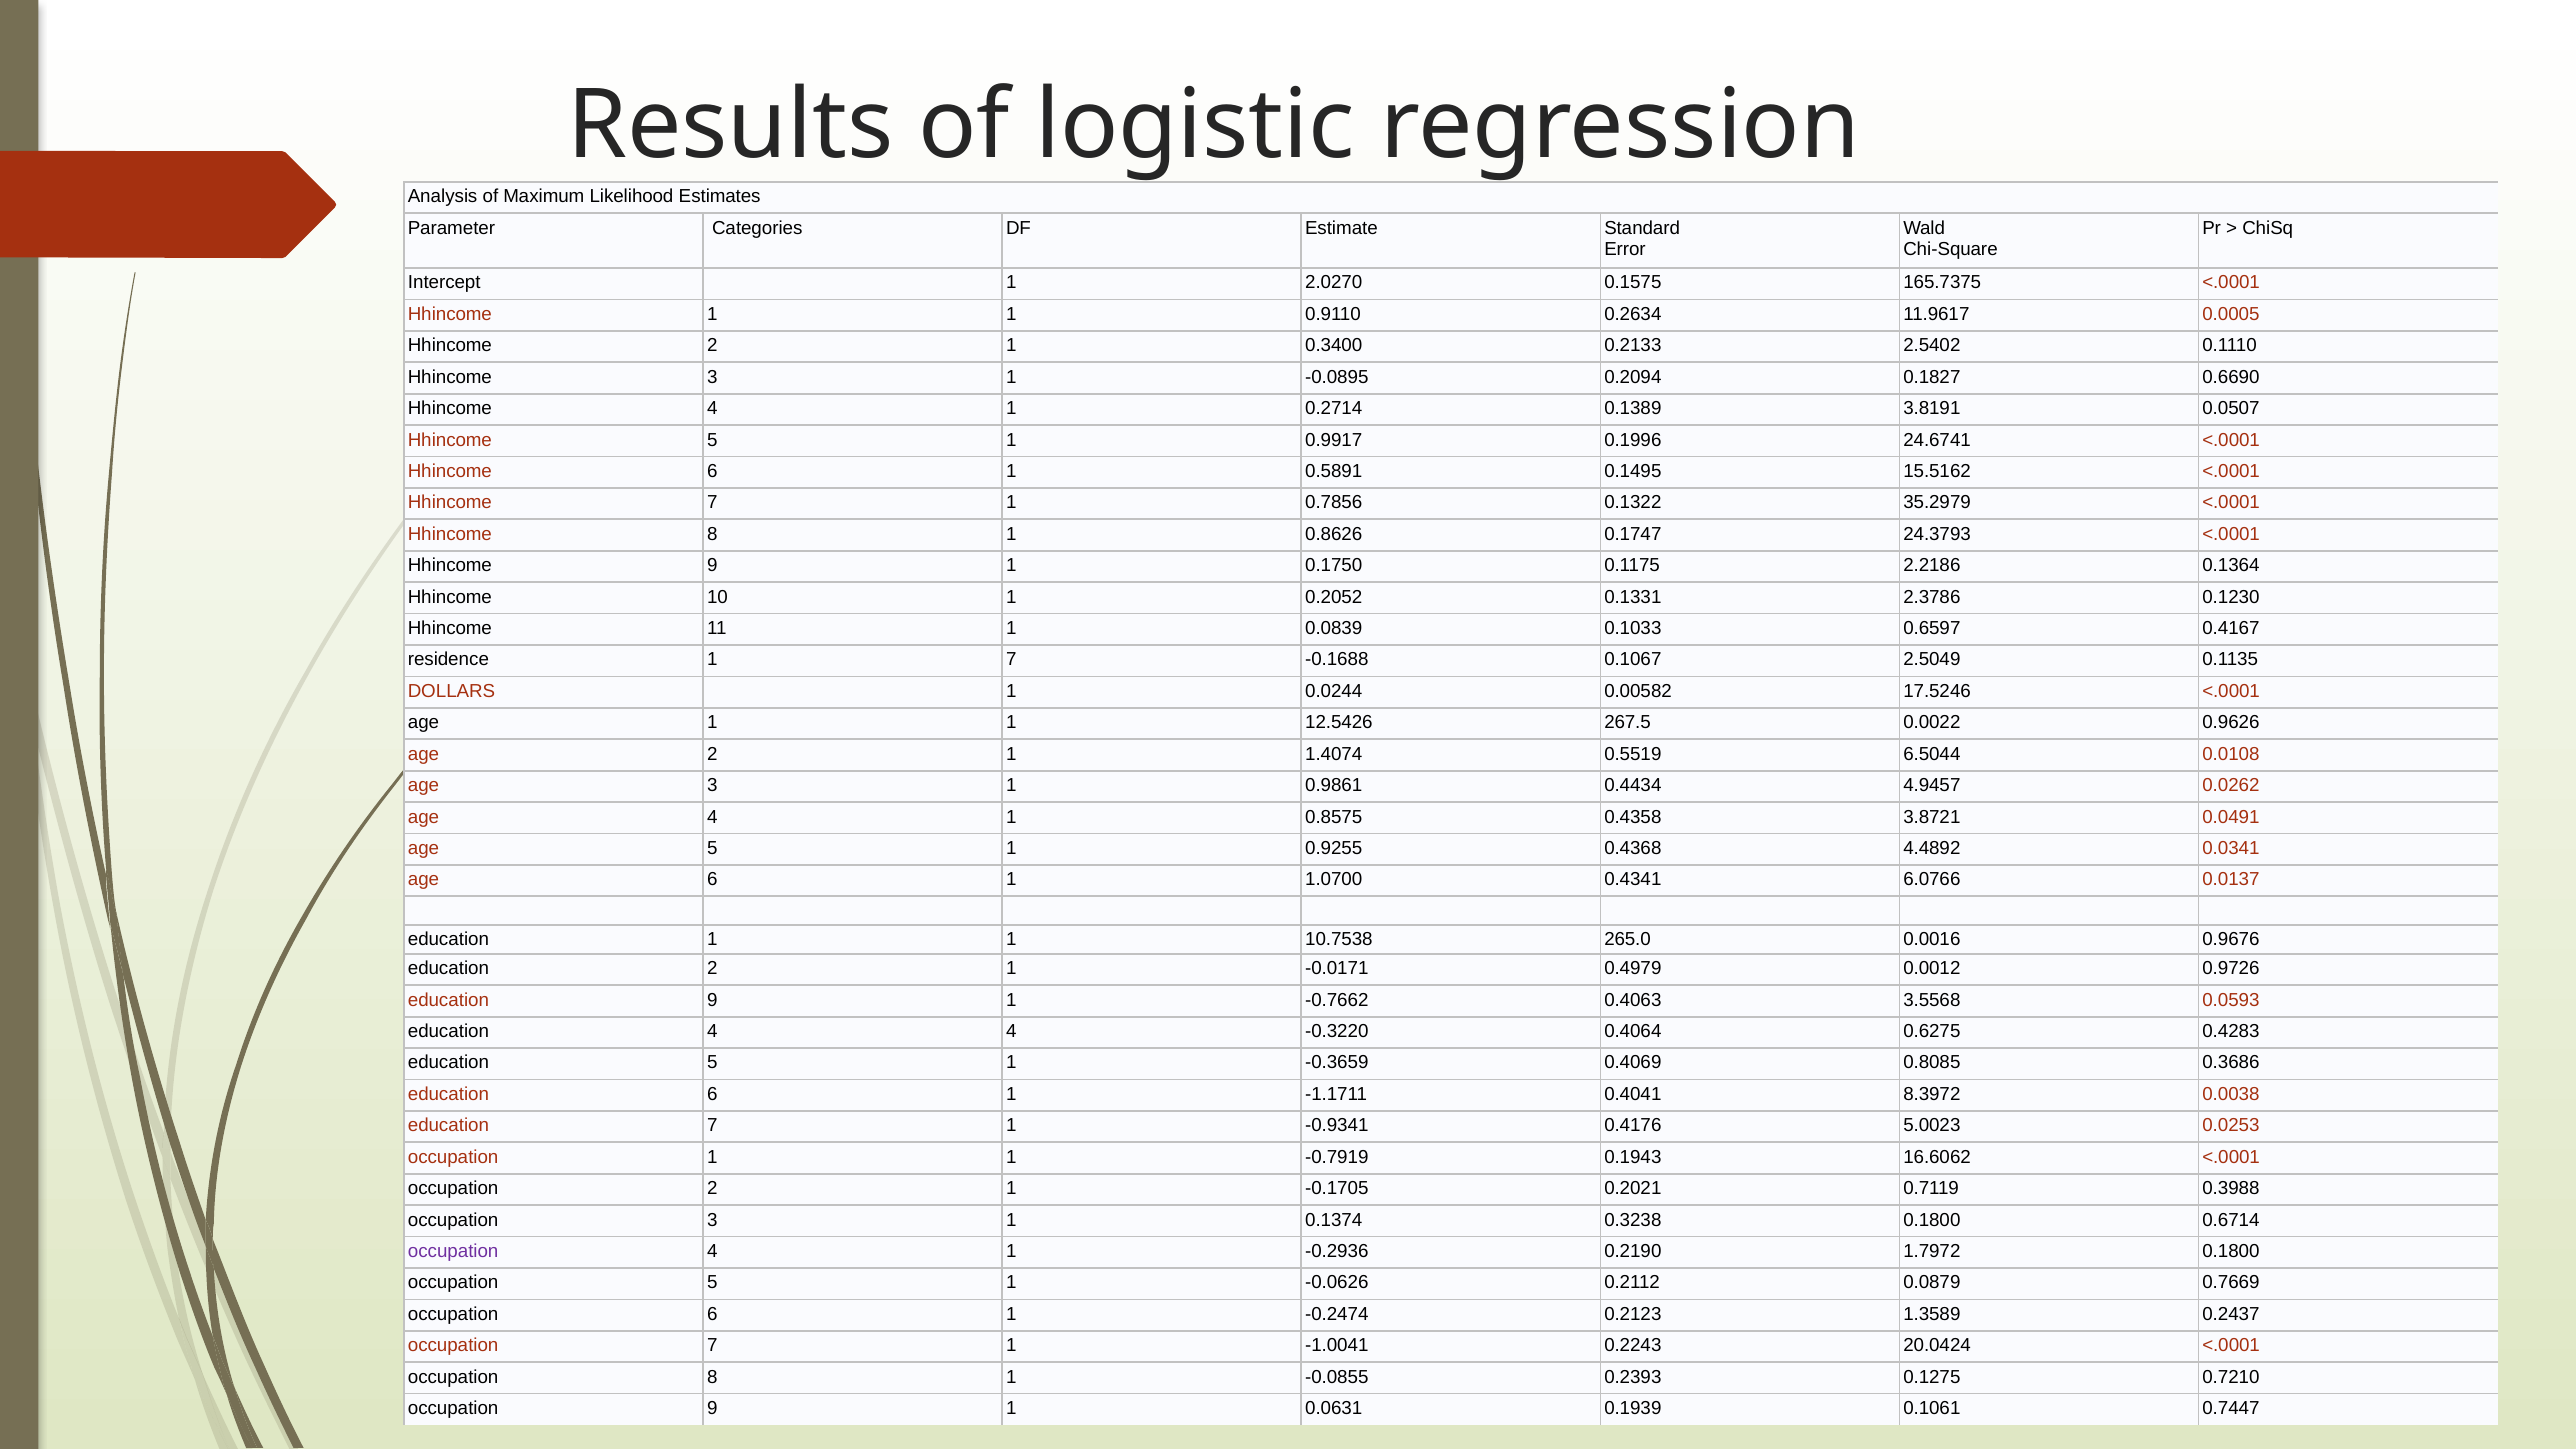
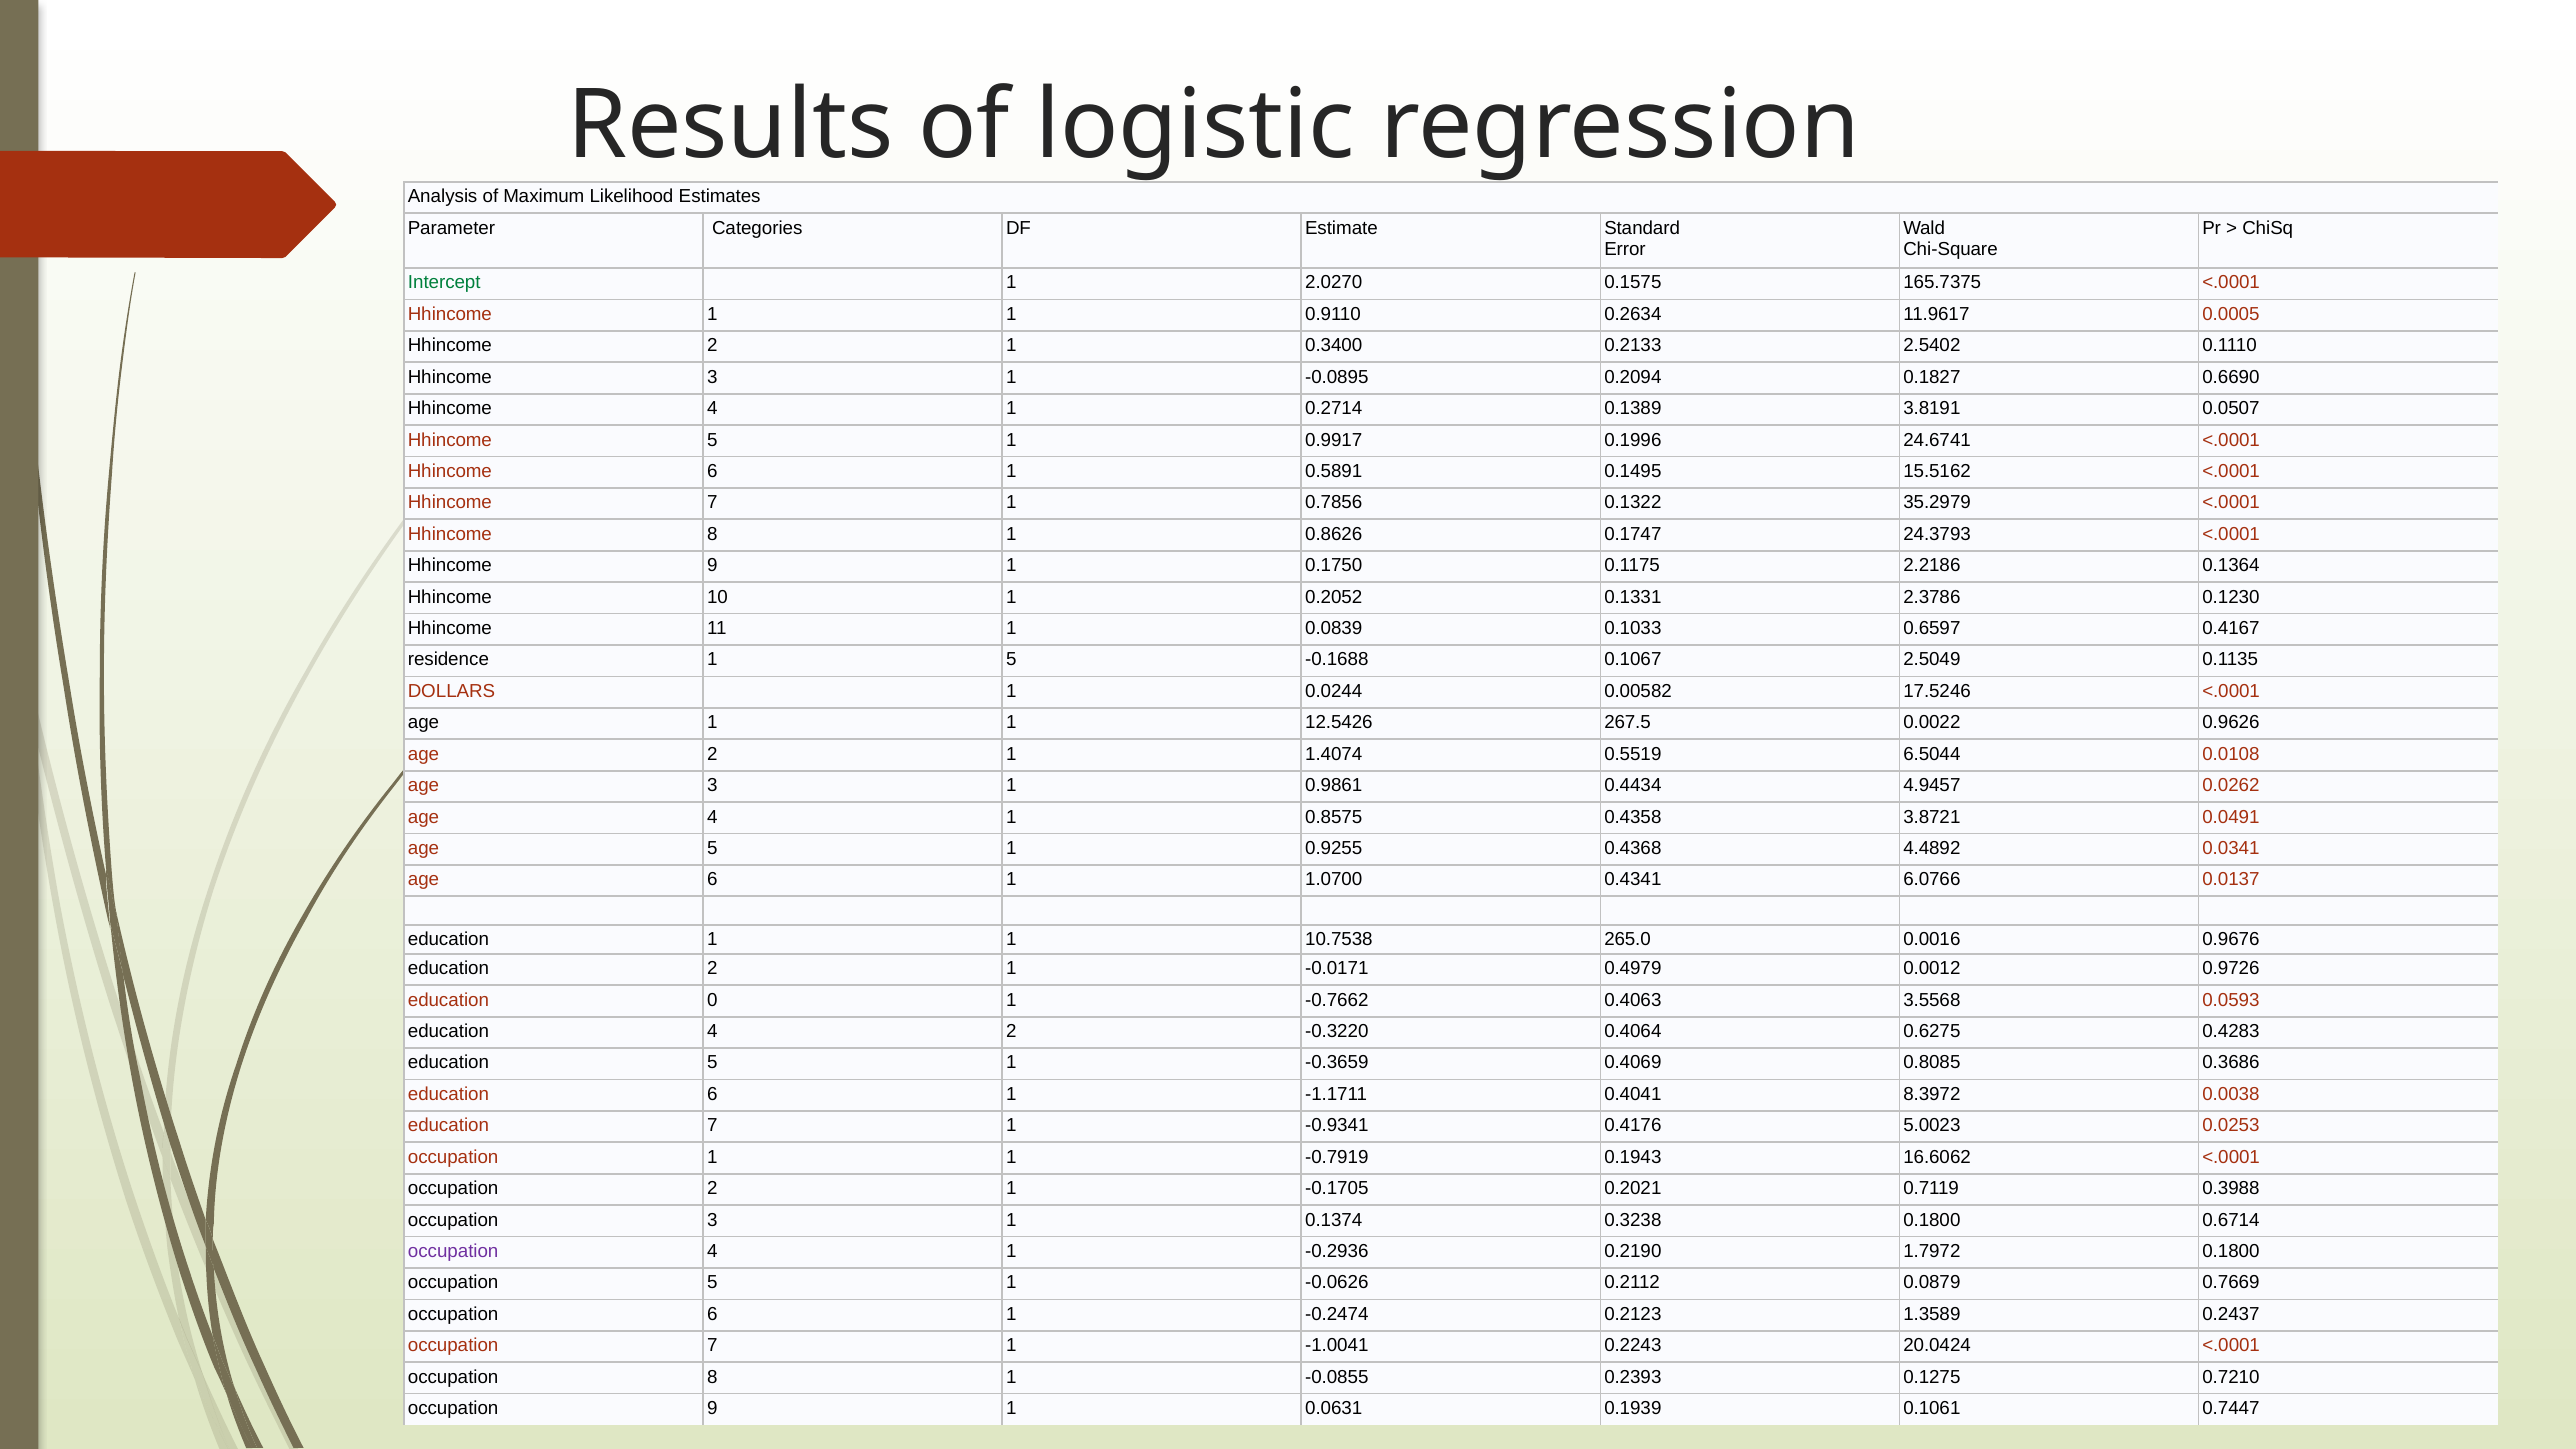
Intercept colour: black -> green (444, 283)
1 7: 7 -> 5 (1011, 660)
education 9: 9 -> 0 (712, 1000)
4 4: 4 -> 2 (1011, 1031)
